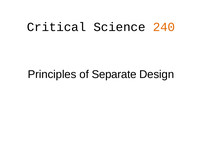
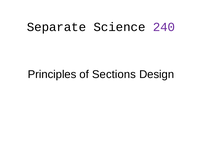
Critical: Critical -> Separate (56, 27)
240 colour: orange -> purple (164, 27)
Separate: Separate -> Sections (114, 74)
